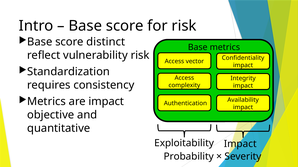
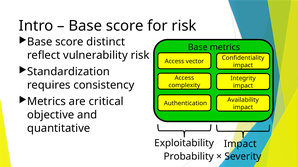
are impact: impact -> critical (106, 102)
